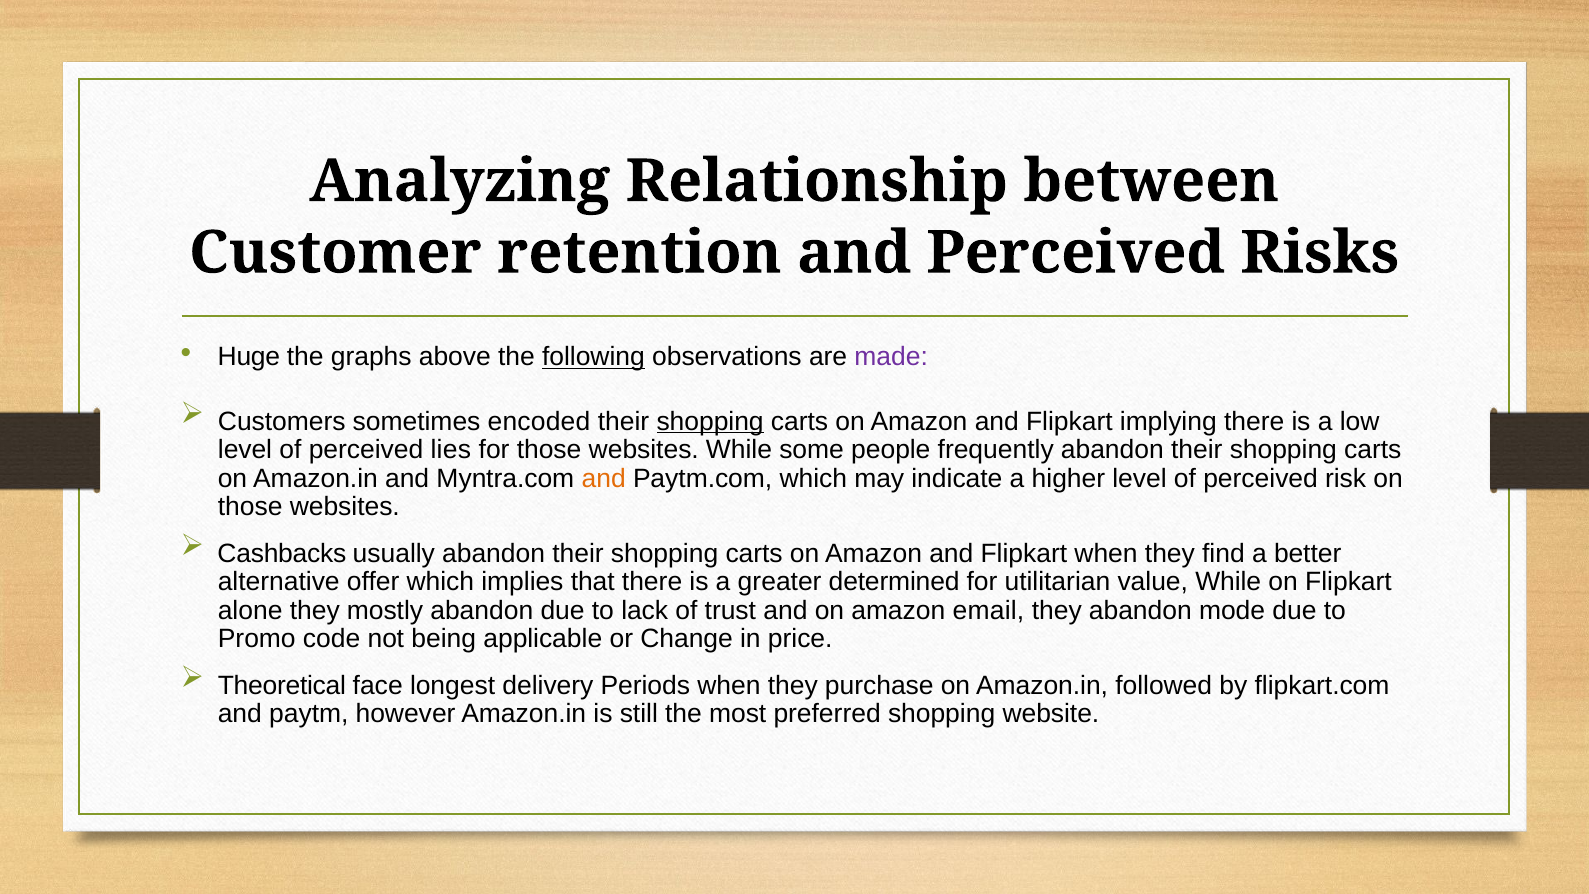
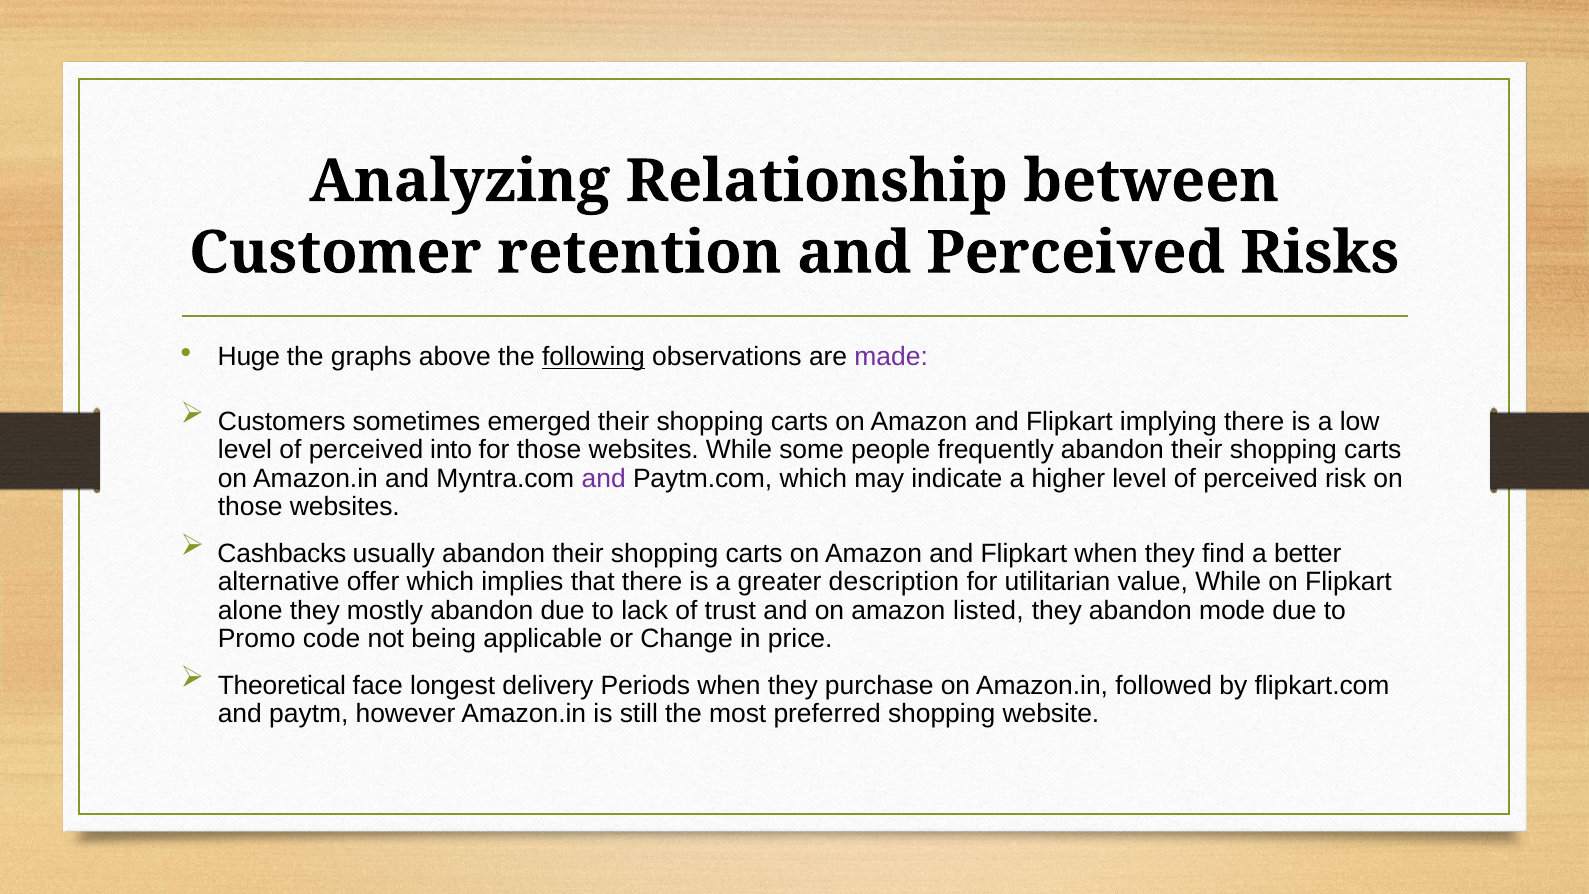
encoded: encoded -> emerged (539, 421)
shopping underline: present -> none (710, 421)
lies: lies -> into (451, 450)
and colour: orange -> purple (604, 478)
determined: determined -> description (894, 582)
email: email -> listed (988, 610)
